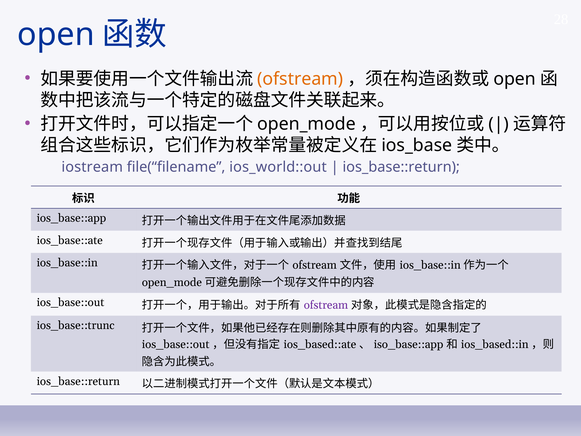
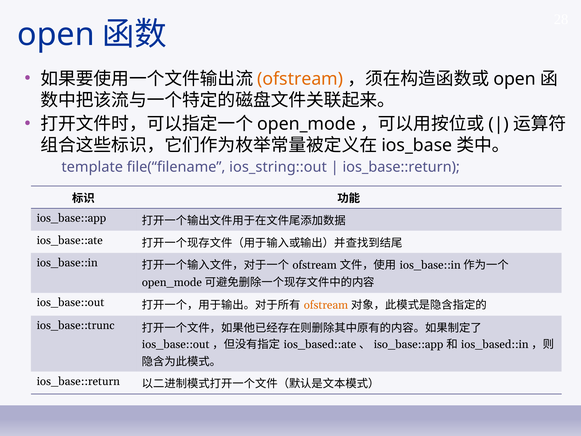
iostream: iostream -> template (92, 167)
ios_world::out: ios_world::out -> ios_string::out (278, 167)
ofstream colour: purple -> orange (326, 305)
